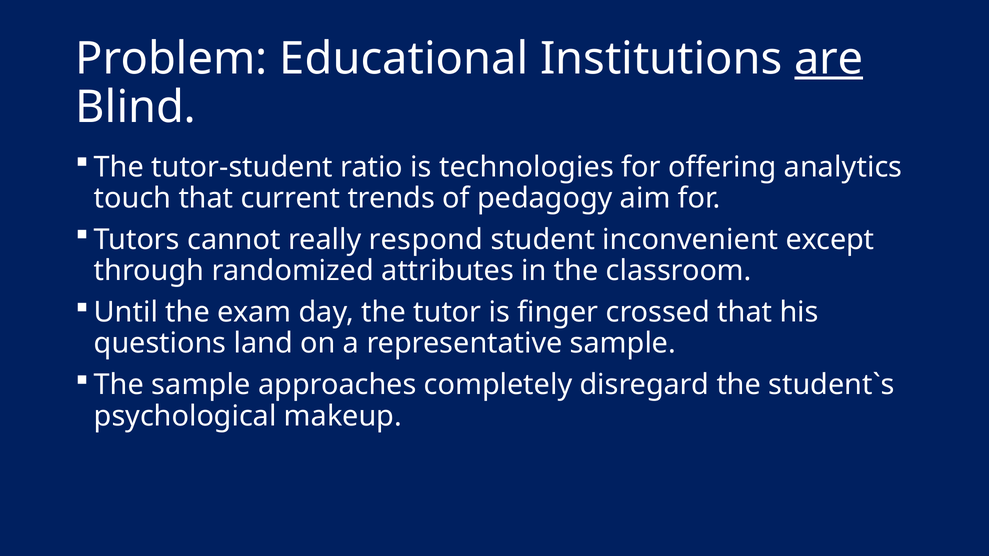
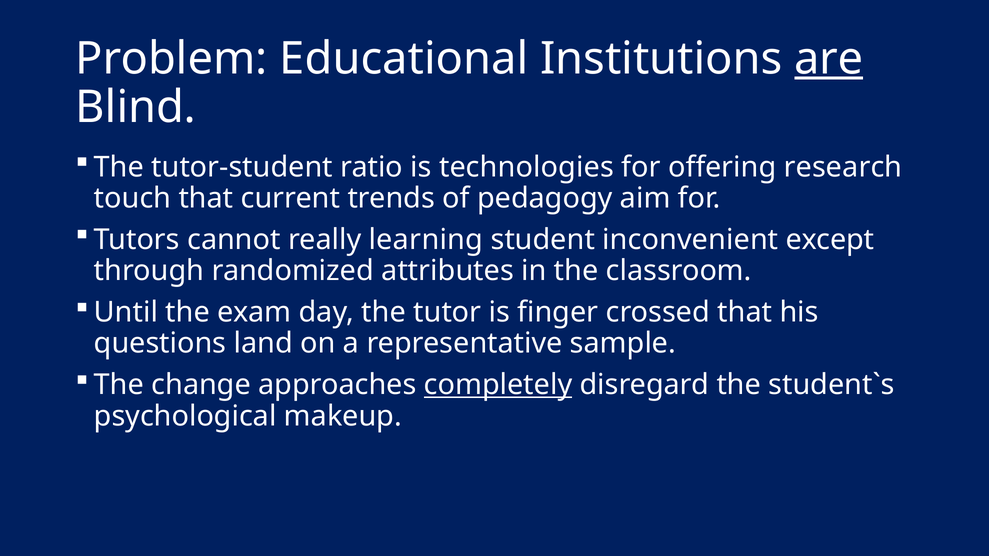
analytics: analytics -> research (843, 167)
respond: respond -> learning (426, 240)
The sample: sample -> change (201, 385)
completely underline: none -> present (498, 385)
